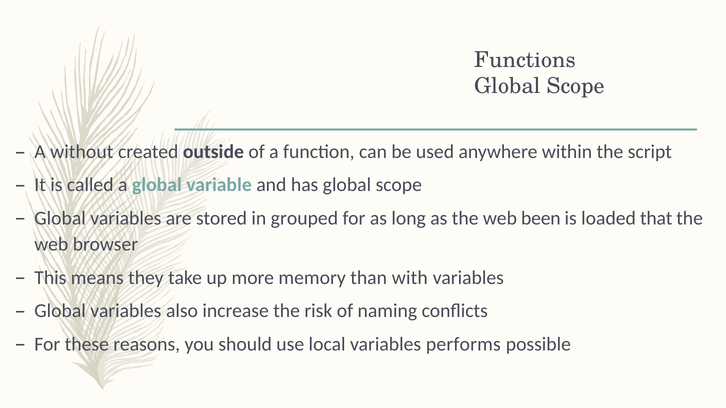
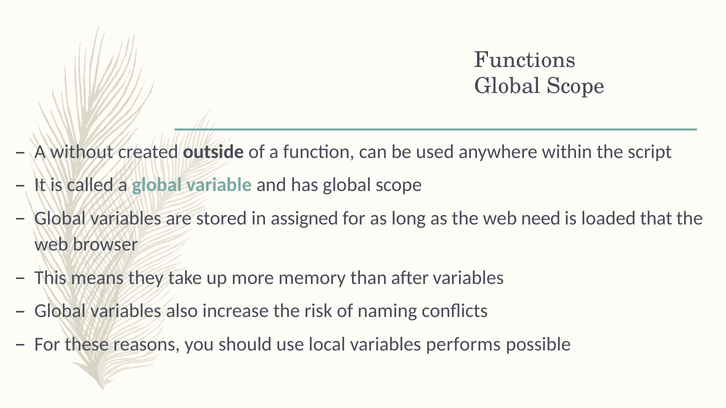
grouped: grouped -> assigned (305, 218)
been: been -> need (541, 218)
with: with -> after (410, 278)
